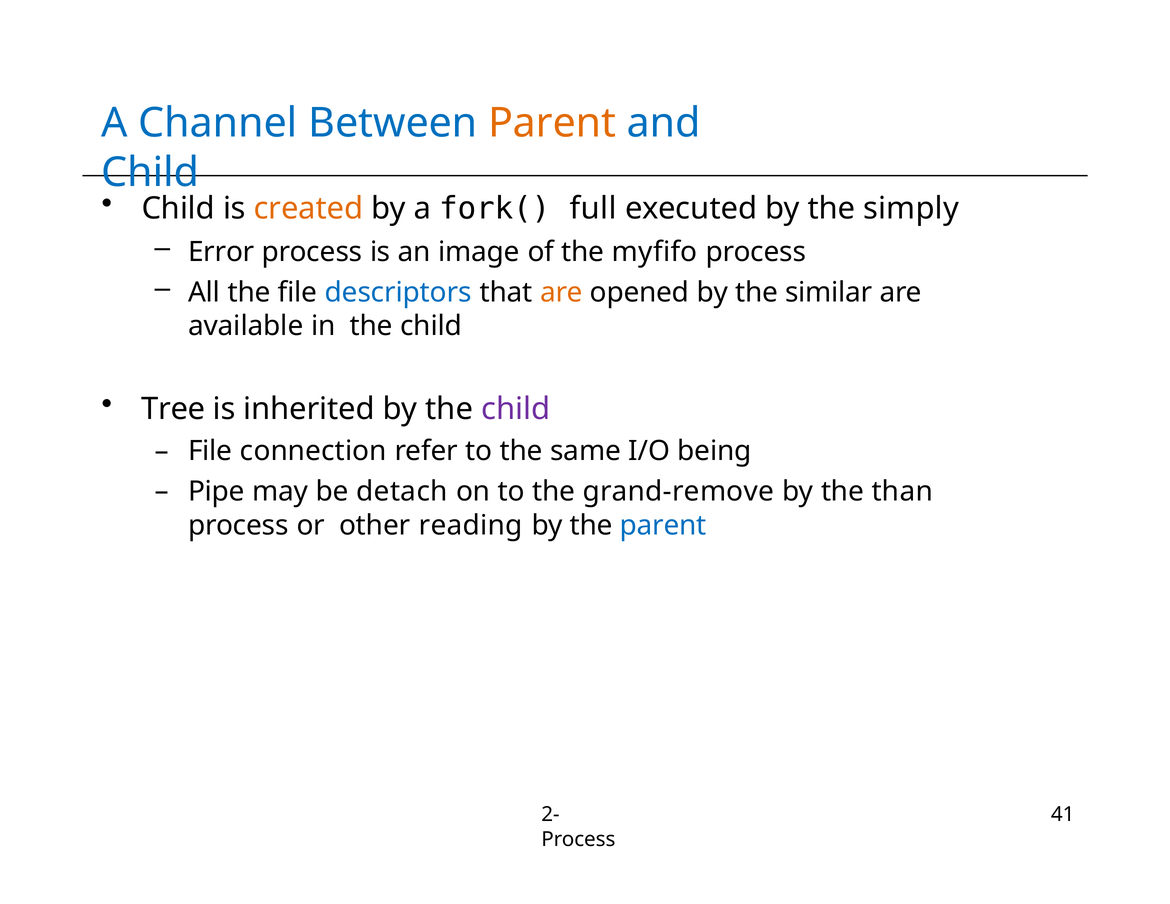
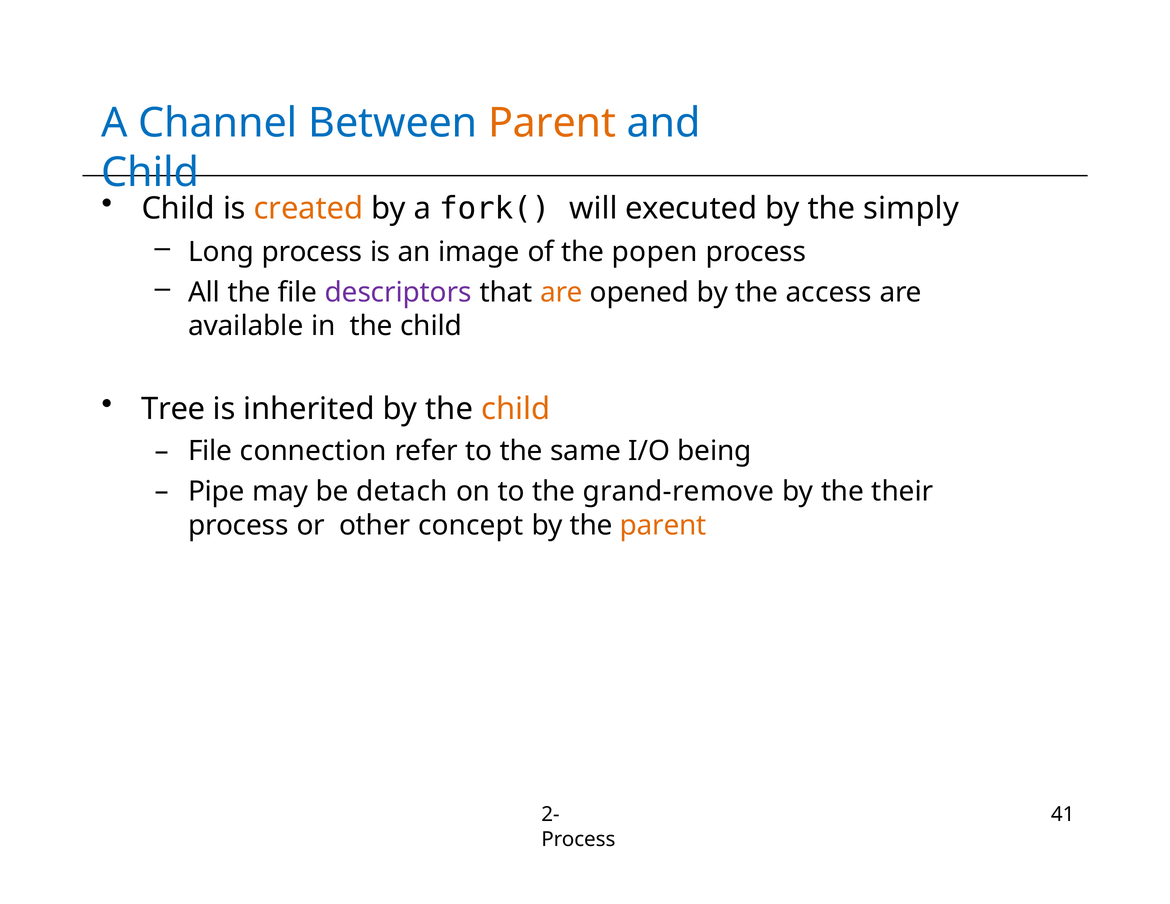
full: full -> will (593, 209)
Error: Error -> Long (221, 252)
myfifo: myfifo -> popen (655, 252)
descriptors colour: blue -> purple (398, 292)
similar: similar -> access (829, 292)
child colour: purple -> orange (516, 409)
than: than -> their (902, 492)
reading: reading -> concept (471, 525)
parent colour: blue -> orange (663, 525)
